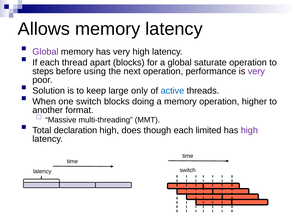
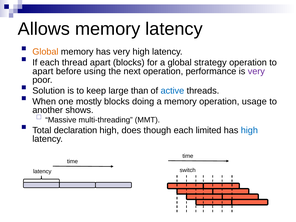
Global colour: purple -> orange (45, 52)
saturate: saturate -> strategy (210, 63)
steps: steps -> apart (43, 71)
only: only -> than (140, 91)
one switch: switch -> mostly (89, 101)
higher: higher -> usage (254, 101)
format: format -> shows (79, 110)
high colour: purple -> blue (249, 130)
